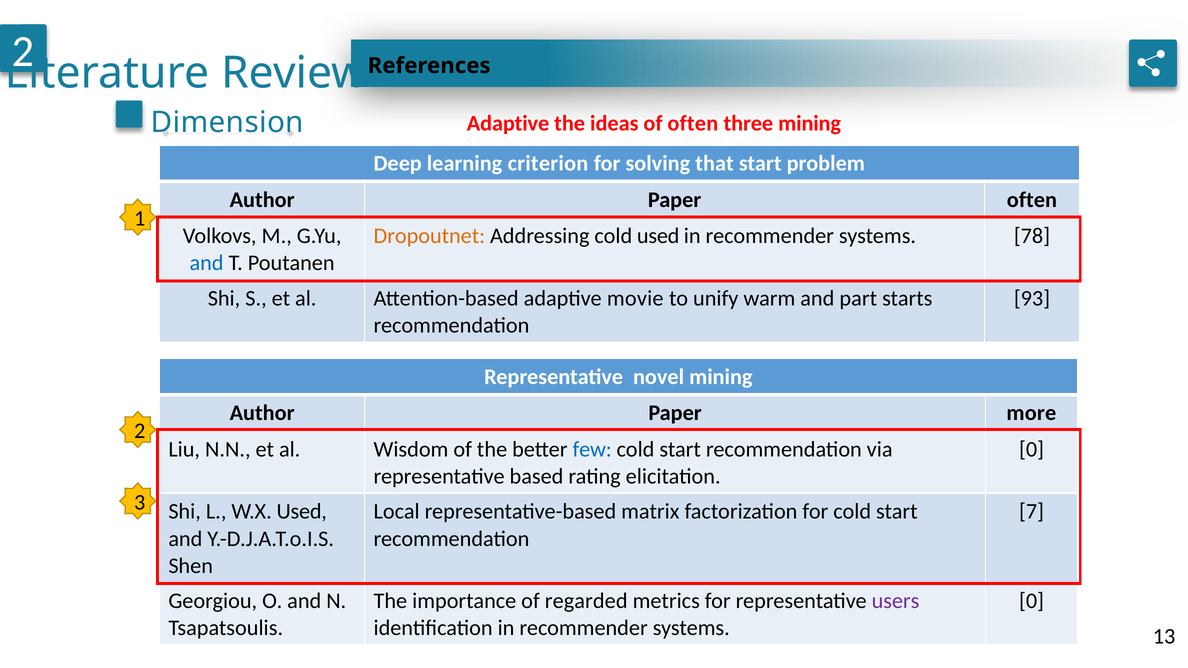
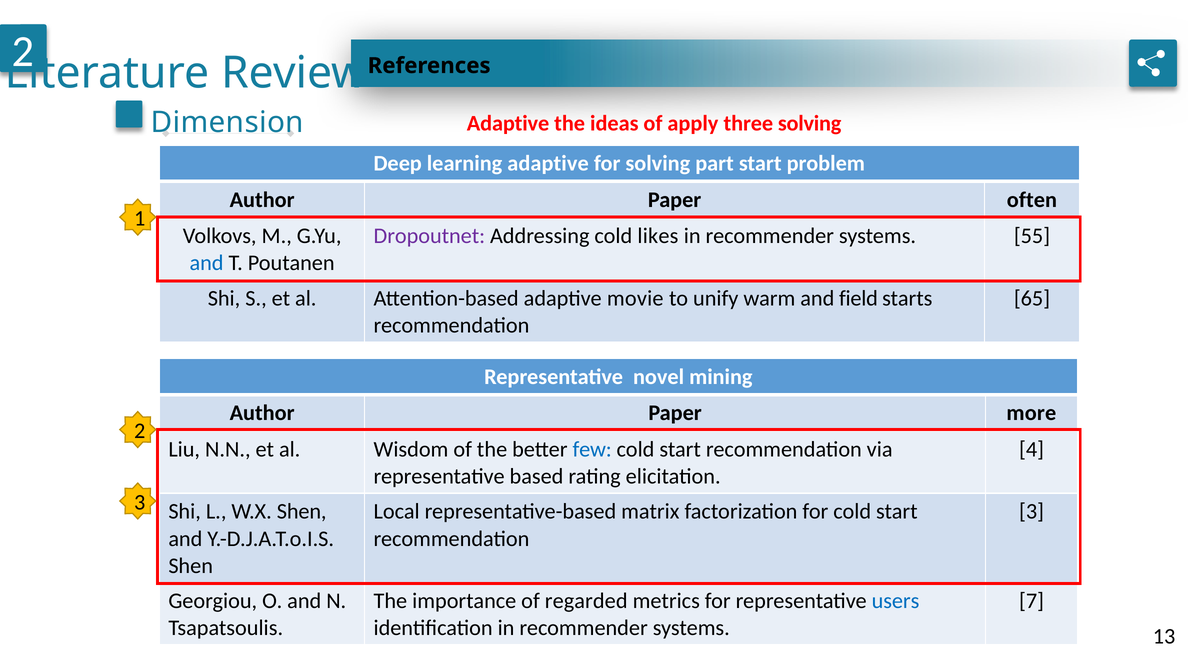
of often: often -> apply (693, 123)
three mining: mining -> solving (810, 123)
learning criterion: criterion -> adaptive (548, 164)
that: that -> part (715, 164)
Dropoutnet colour: orange -> purple (429, 236)
cold used: used -> likes (658, 236)
78: 78 -> 55 (1032, 236)
part: part -> field (858, 298)
93: 93 -> 65 (1032, 298)
0: 0 -> 4 (1032, 449)
W.X Used: Used -> Shen (302, 512)
7: 7 -> 3 (1032, 512)
users colour: purple -> blue (896, 601)
0: 0 -> 7 (1032, 601)
